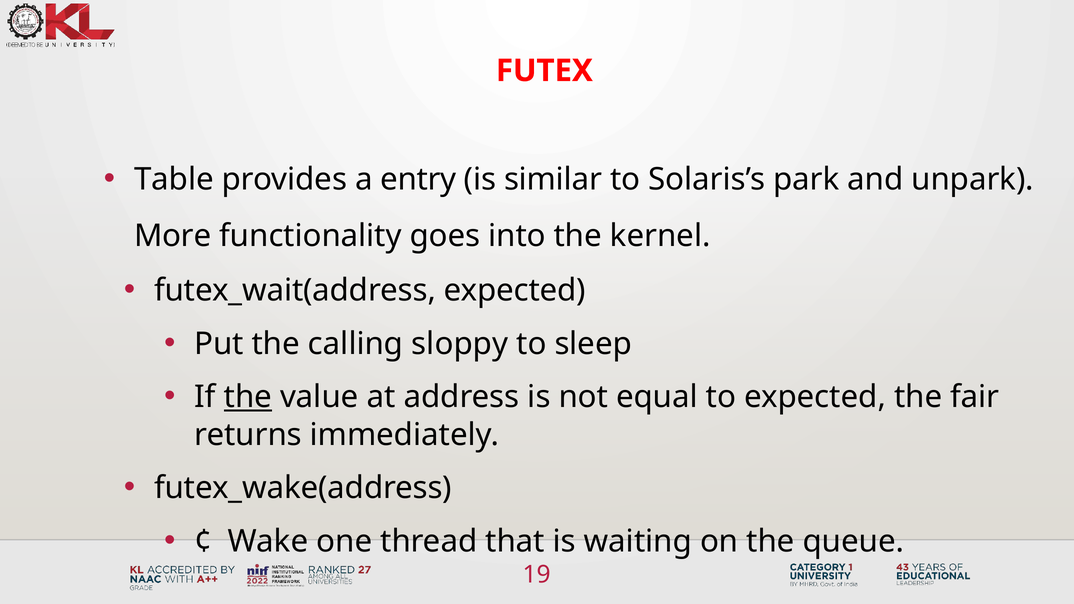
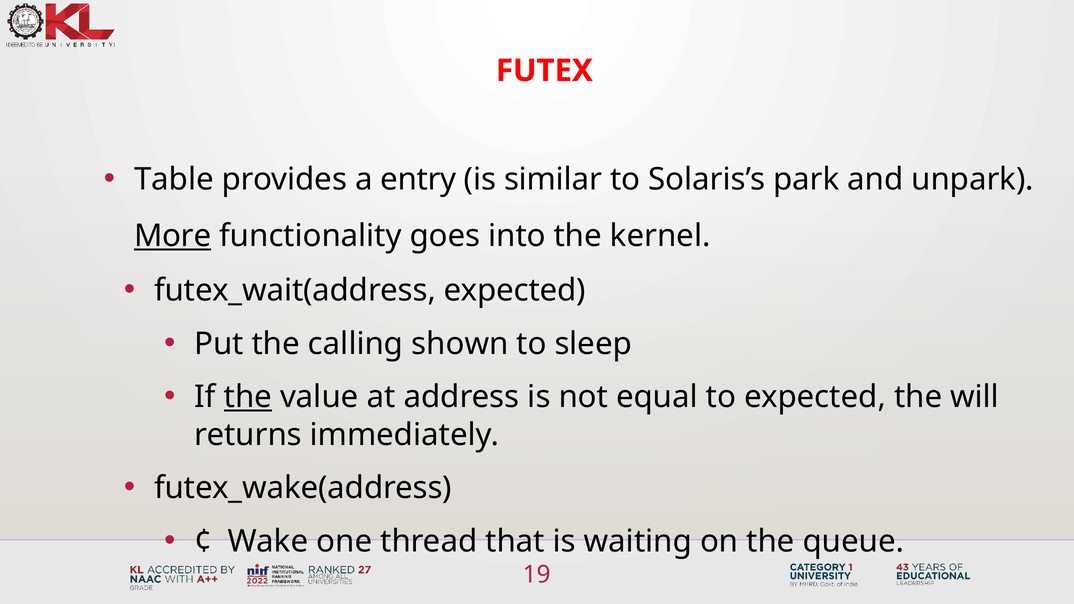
More underline: none -> present (173, 236)
sloppy: sloppy -> shown (460, 344)
fair: fair -> will (975, 397)
